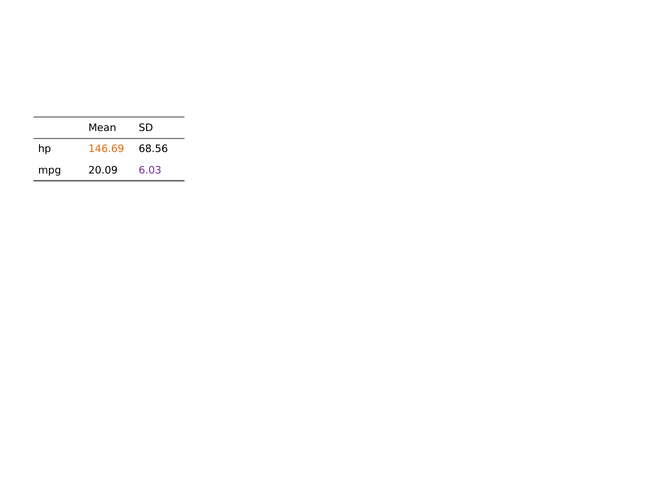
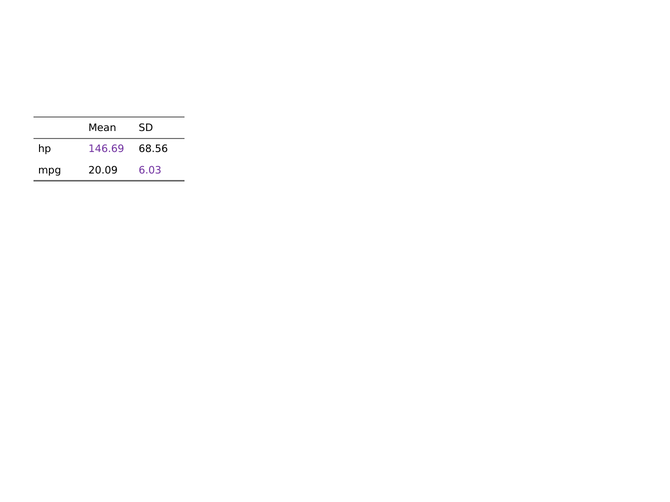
146.69 colour: orange -> purple (106, 149)
